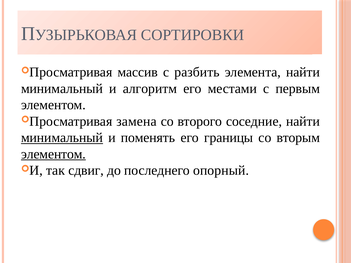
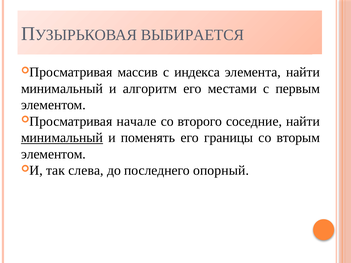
СОРТИРОВКИ: СОРТИРОВКИ -> ВЫБИРАЕТСЯ (193, 35)
разбить: разбить -> индекса (197, 72)
замена: замена -> начале (136, 121)
элементом underline: present -> none (53, 154)
сдвиг: сдвиг -> слева (86, 171)
